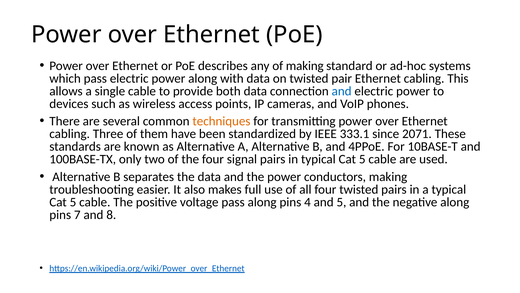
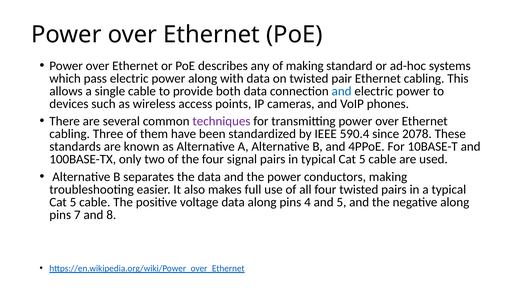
techniques colour: orange -> purple (221, 121)
333.1: 333.1 -> 590.4 (355, 134)
2071: 2071 -> 2078 (417, 134)
voltage pass: pass -> data (233, 202)
